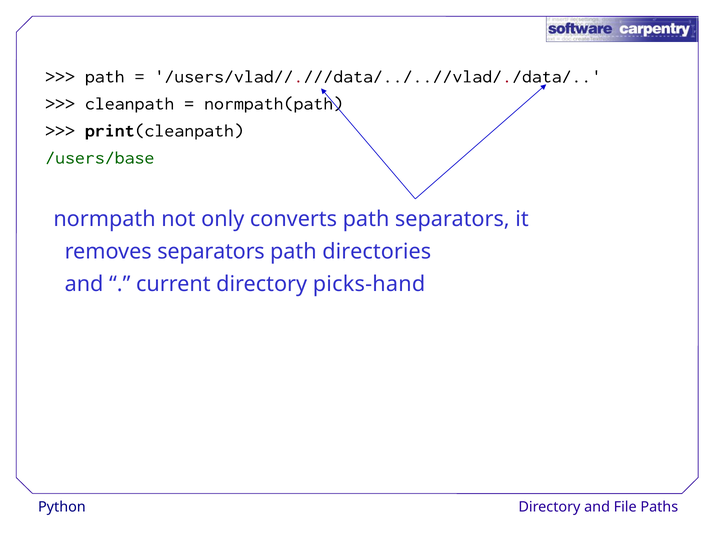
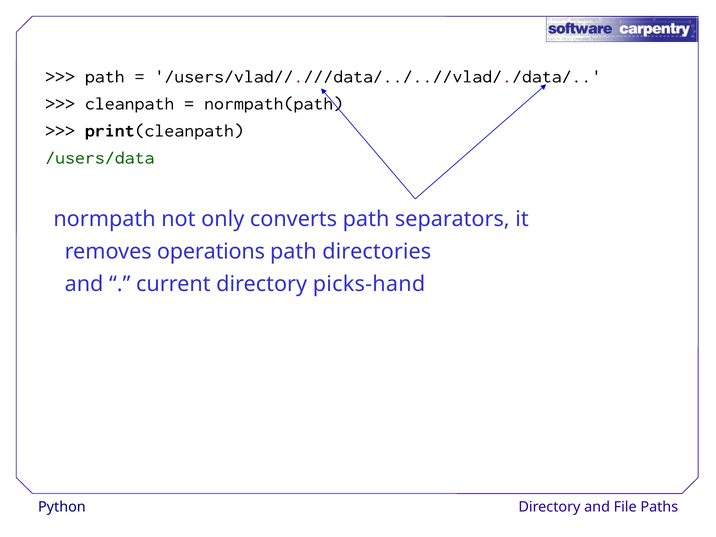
/users/base: /users/base -> /users/data (100, 158)
removes separators: separators -> operations (211, 252)
